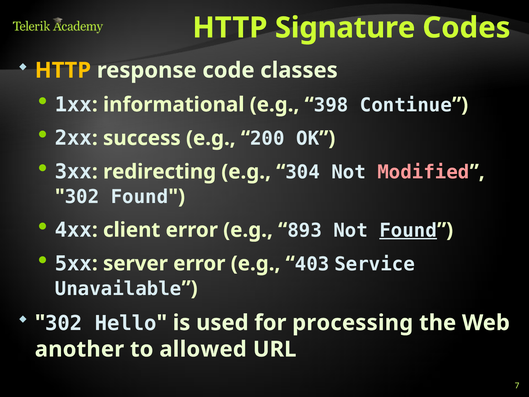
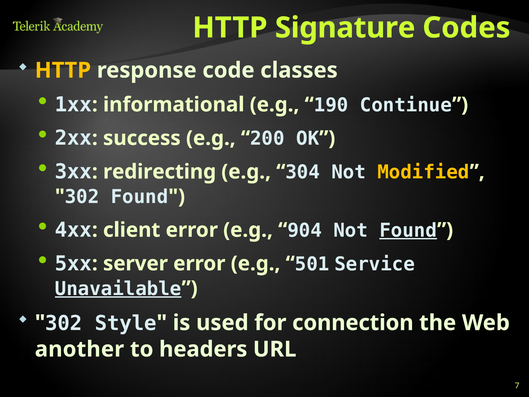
398: 398 -> 190 (331, 105)
Modified colour: pink -> yellow (423, 172)
893: 893 -> 904 (305, 230)
403: 403 -> 501 (312, 264)
Unavailable underline: none -> present (118, 289)
Hello: Hello -> Style (126, 323)
processing: processing -> connection (353, 323)
allowed: allowed -> headers (203, 349)
